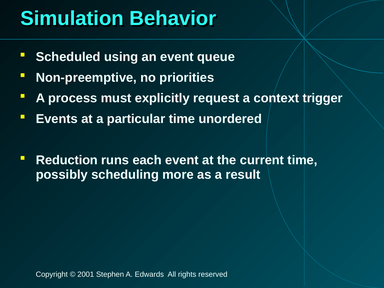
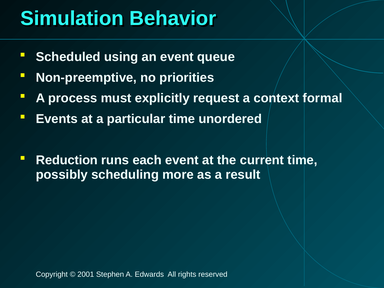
trigger: trigger -> formal (322, 98)
